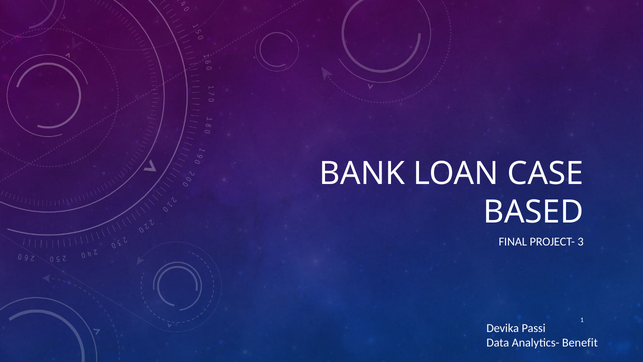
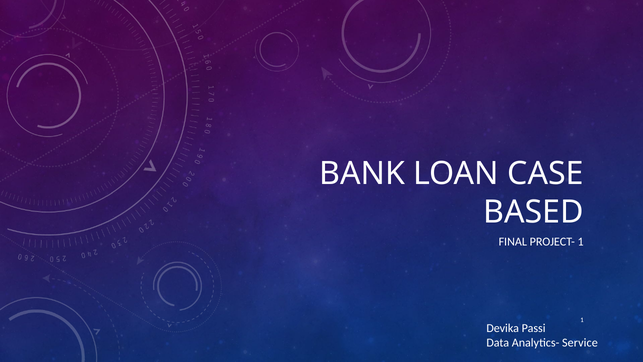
PROJECT- 3: 3 -> 1 (581, 242)
Benefit: Benefit -> Service (580, 342)
